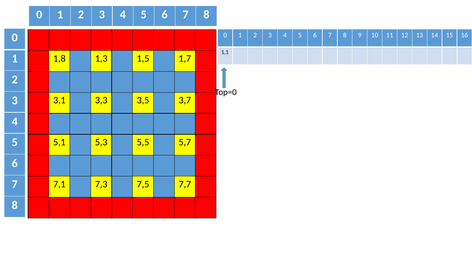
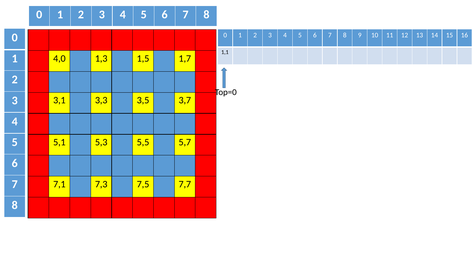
1,8: 1,8 -> 4,0 (59, 58)
